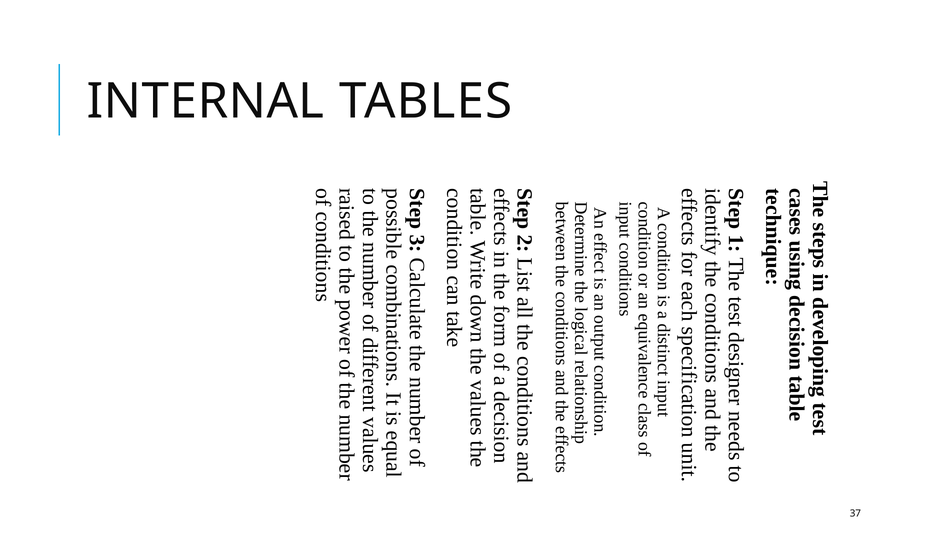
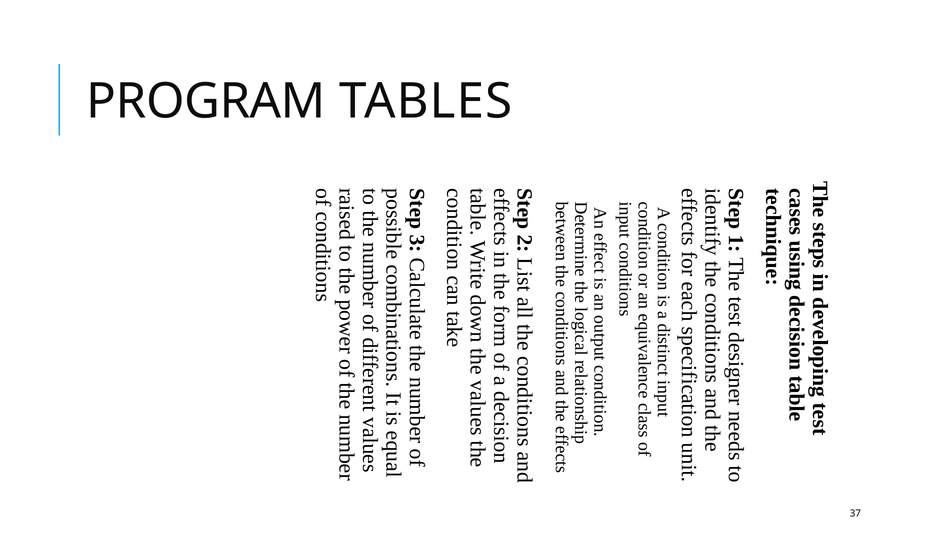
INTERNAL: INTERNAL -> PROGRAM (206, 102)
